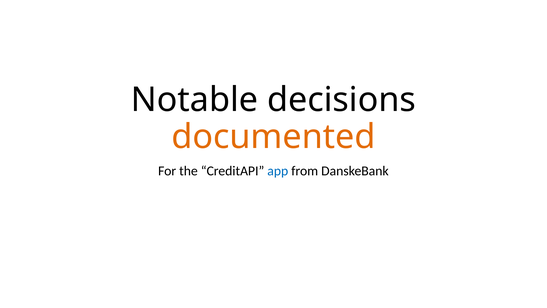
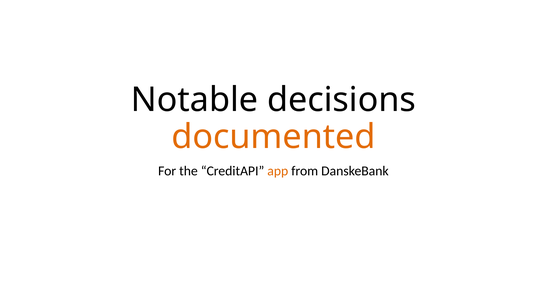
app colour: blue -> orange (278, 171)
